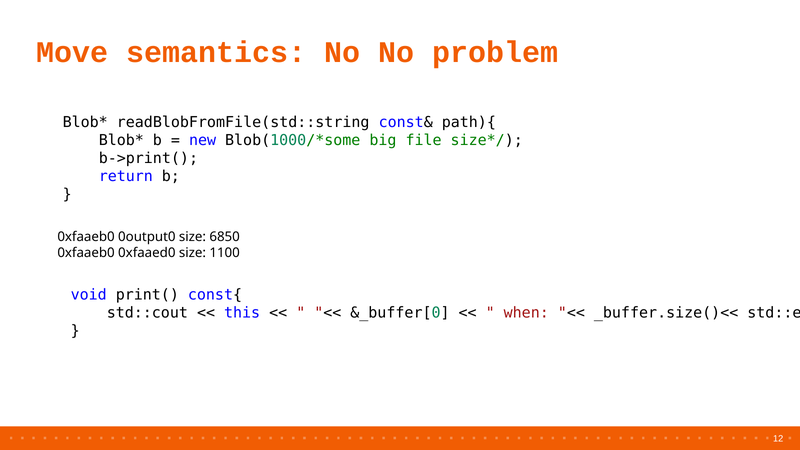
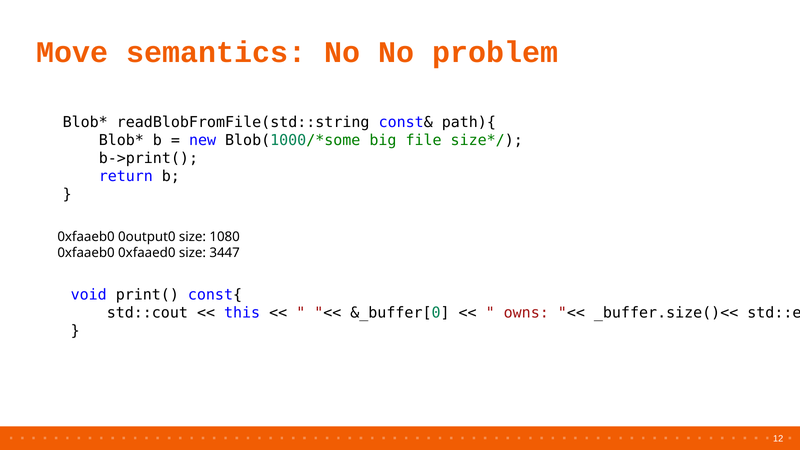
6850: 6850 -> 1080 (225, 237)
1100: 1100 -> 3447 (225, 253)
when: when -> owns (526, 313)
